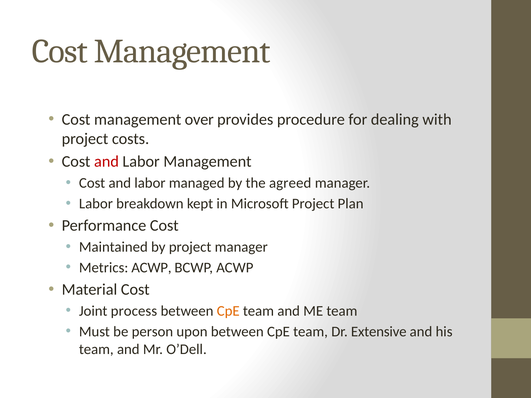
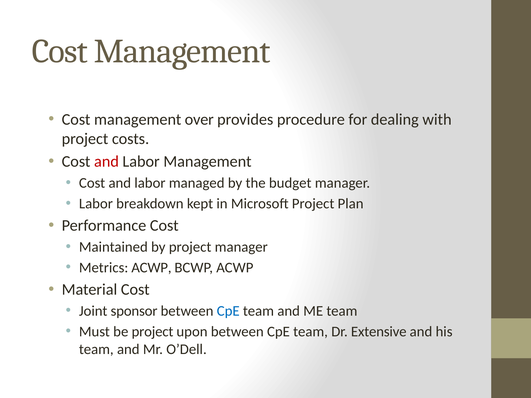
agreed: agreed -> budget (290, 183)
process: process -> sponsor (134, 311)
CpE colour: orange -> blue (228, 311)
be person: person -> project (152, 332)
